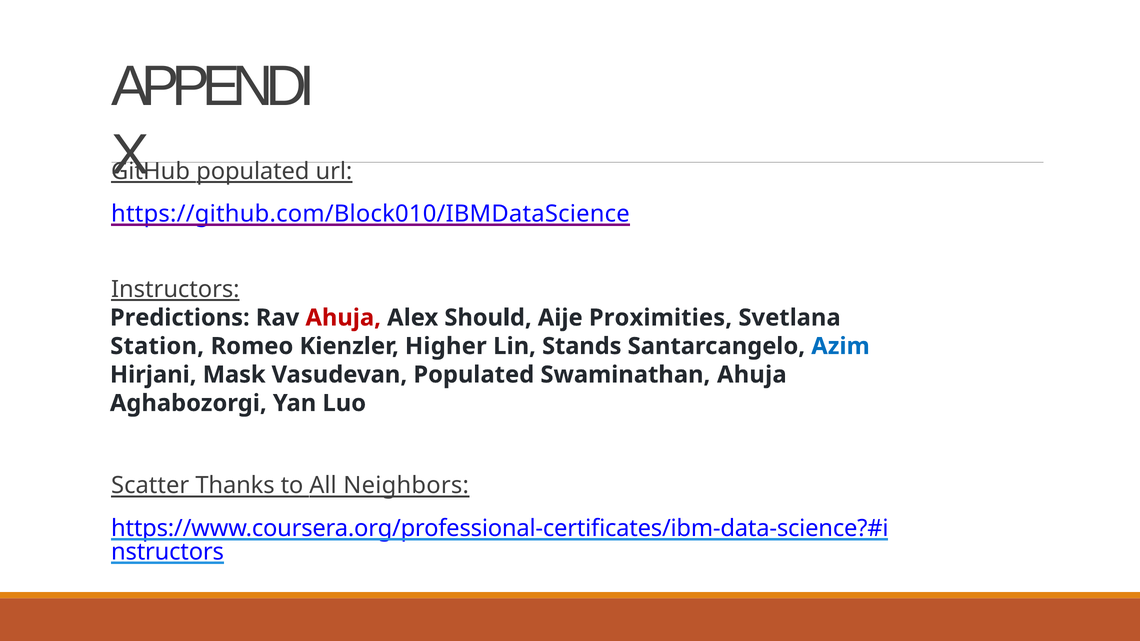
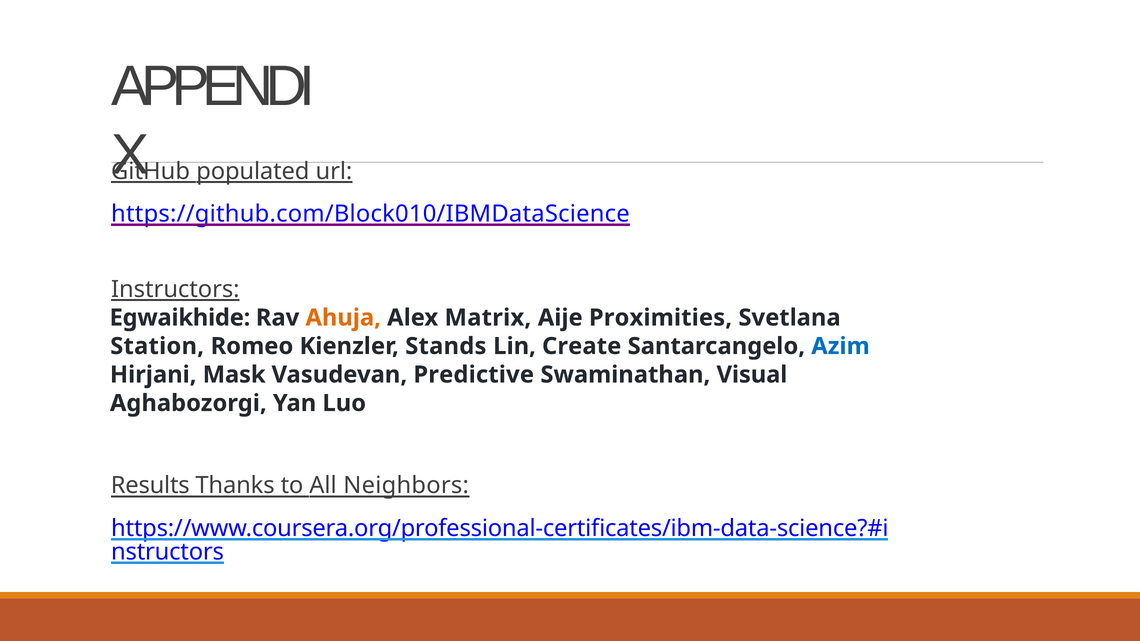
Predictions: Predictions -> Egwaikhide (180, 318)
Ahuja colour: red -> orange (343, 318)
Should: Should -> Matrix (488, 318)
Higher: Higher -> Stands (446, 346)
Stands: Stands -> Create (582, 346)
Vasudevan Populated: Populated -> Predictive (474, 375)
Swaminathan Ahuja: Ahuja -> Visual (752, 375)
Scatter: Scatter -> Results (150, 486)
